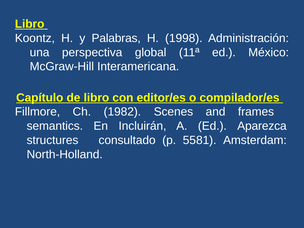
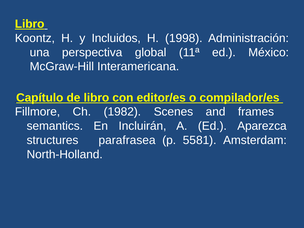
Palabras: Palabras -> Incluidos (116, 38)
consultado: consultado -> parafrasea (127, 140)
